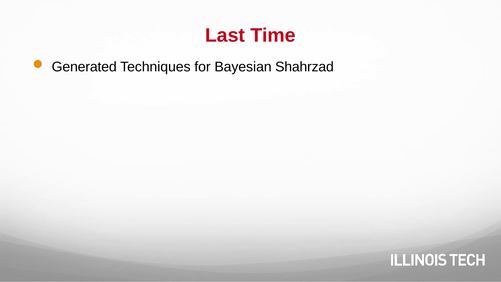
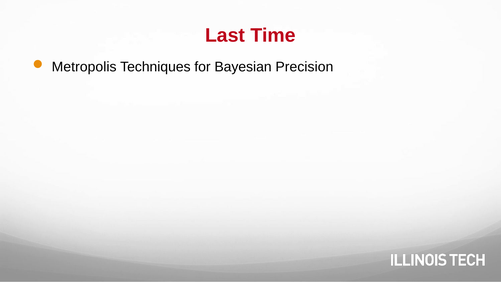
Generated: Generated -> Metropolis (84, 67)
Shahrzad: Shahrzad -> Precision (304, 67)
